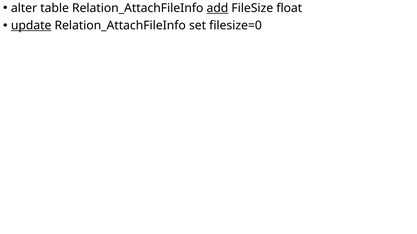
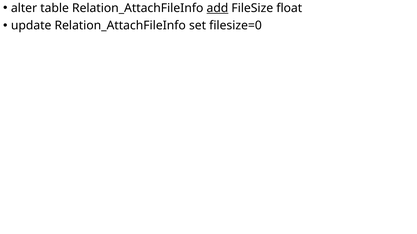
update underline: present -> none (31, 26)
